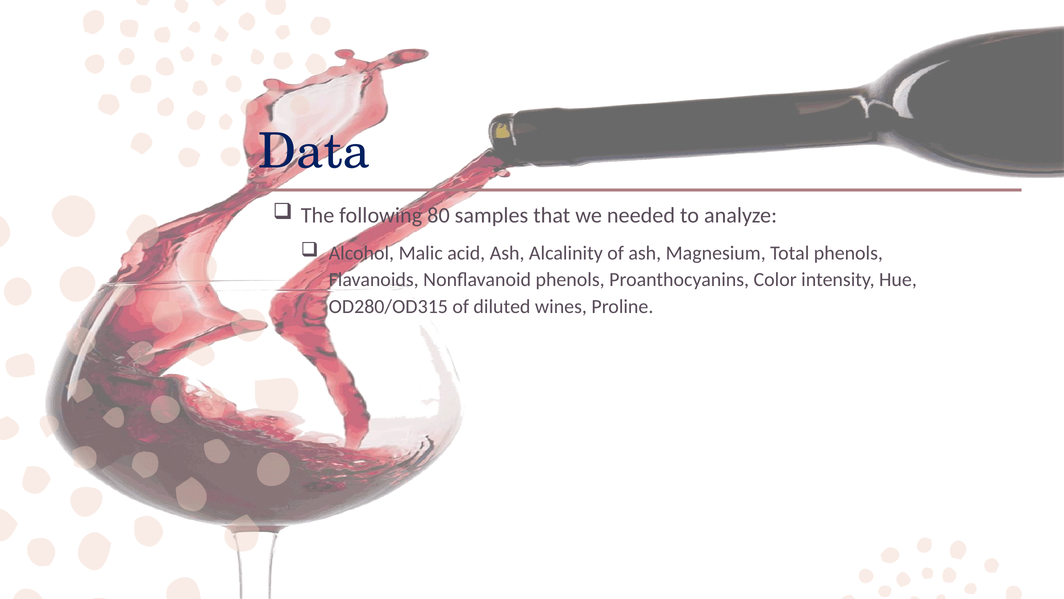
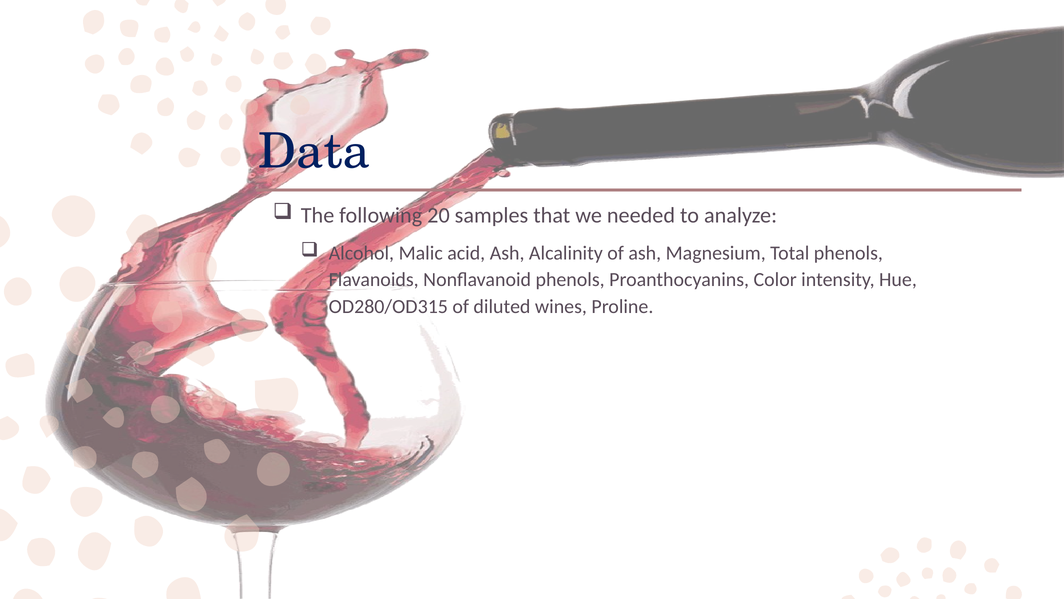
80: 80 -> 20 (438, 215)
